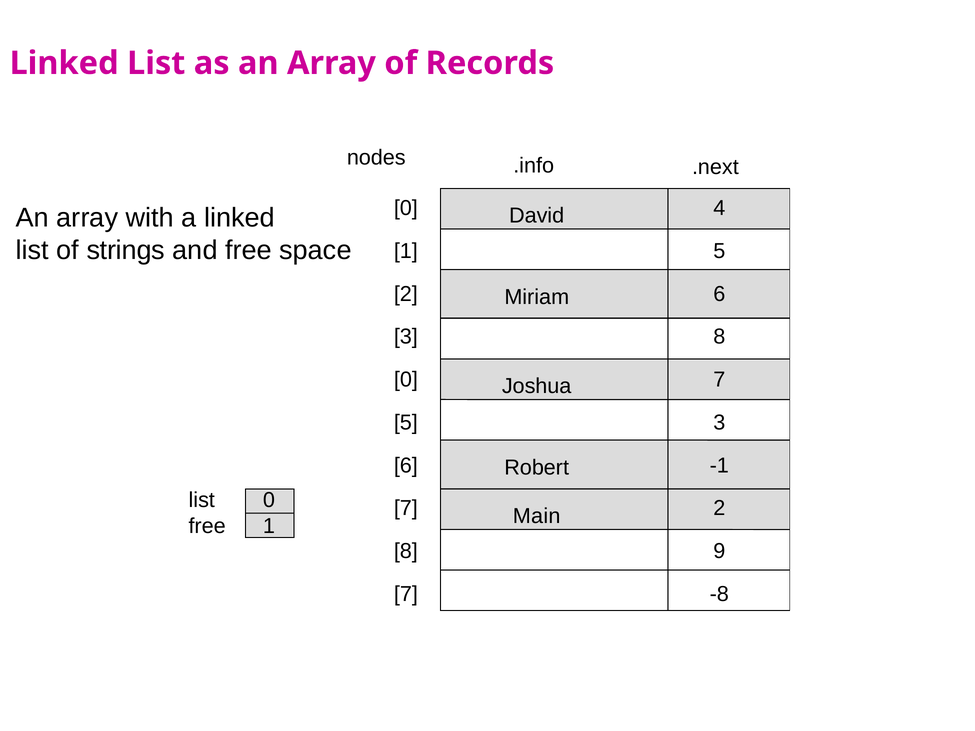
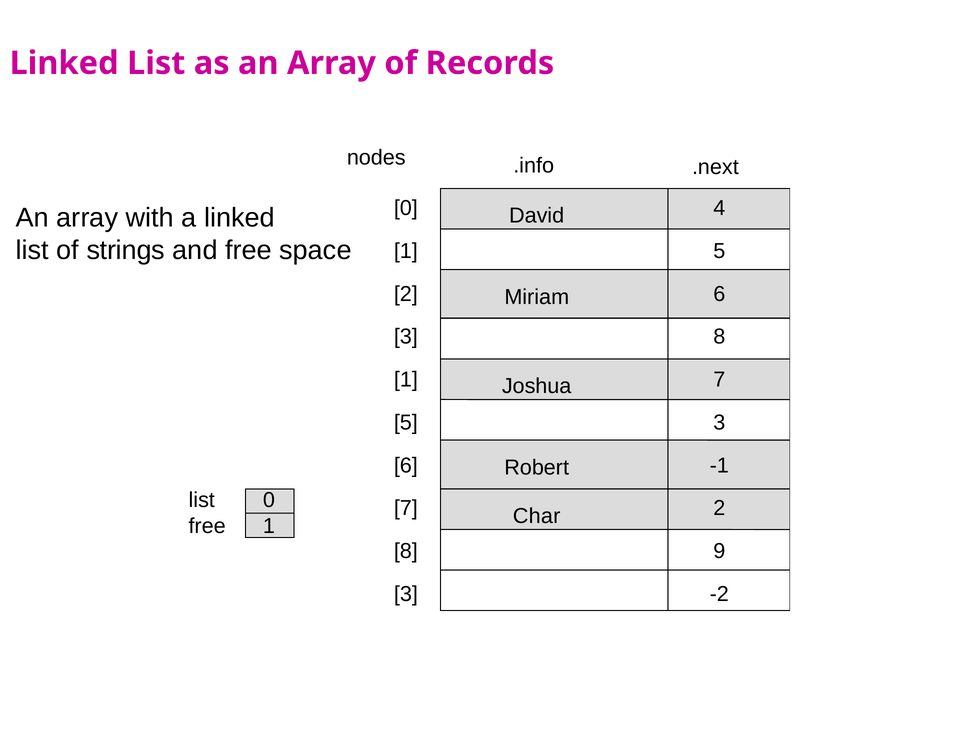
0: 0 -> 1 (406, 380)
Main: Main -> Char (537, 516)
7: 7 -> 3 (406, 594)
-8: -8 -> -2 (719, 594)
